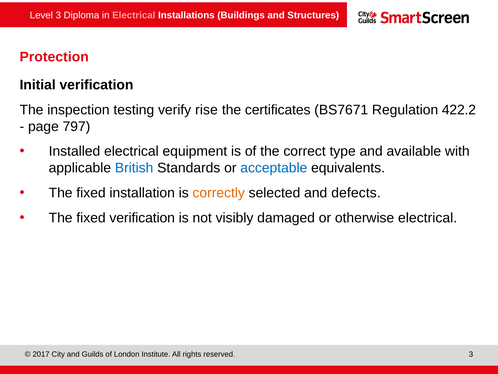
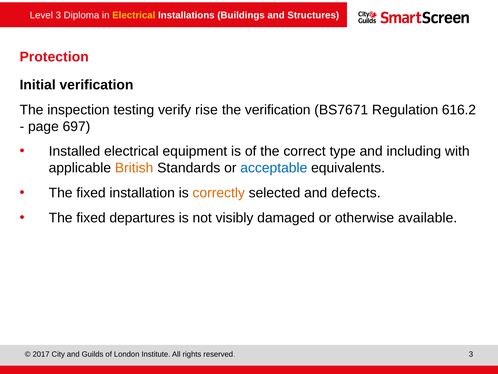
Electrical colour: pink -> yellow (134, 15)
the certificates: certificates -> verification (278, 110)
422.2: 422.2 -> 616.2 (459, 110)
797: 797 -> 697 (76, 126)
available: available -> including (414, 151)
British colour: blue -> orange (134, 168)
fixed verification: verification -> departures (142, 218)
otherwise electrical: electrical -> available (428, 218)
